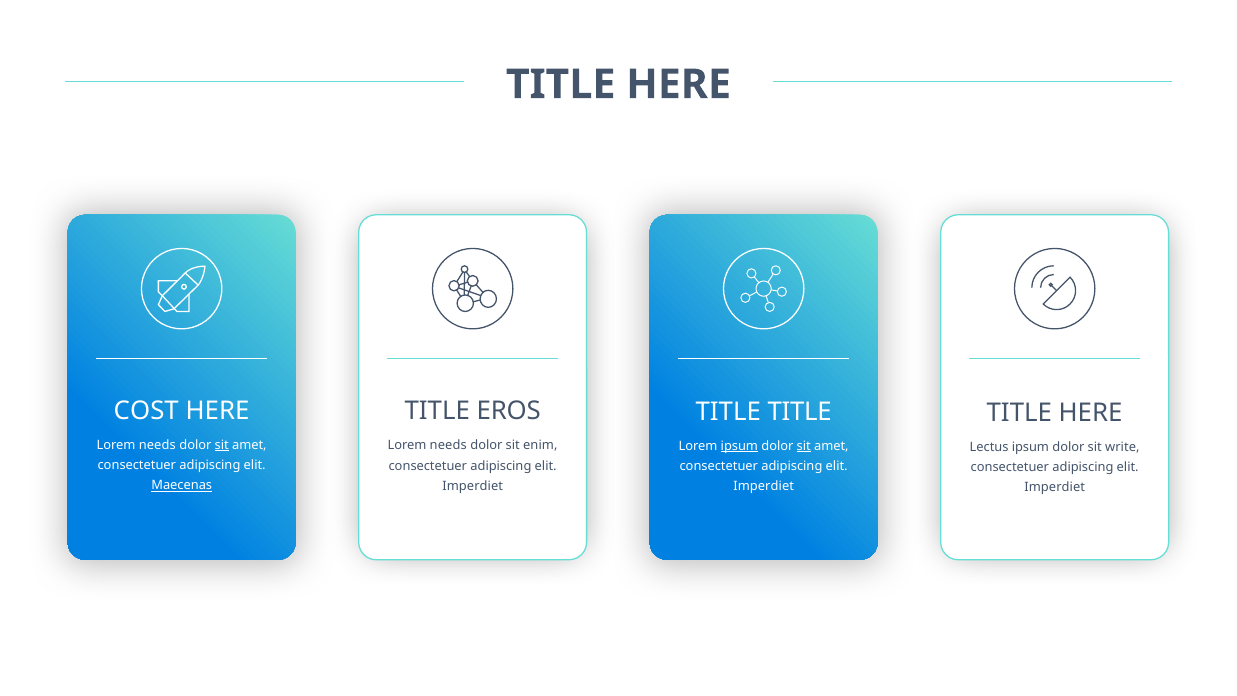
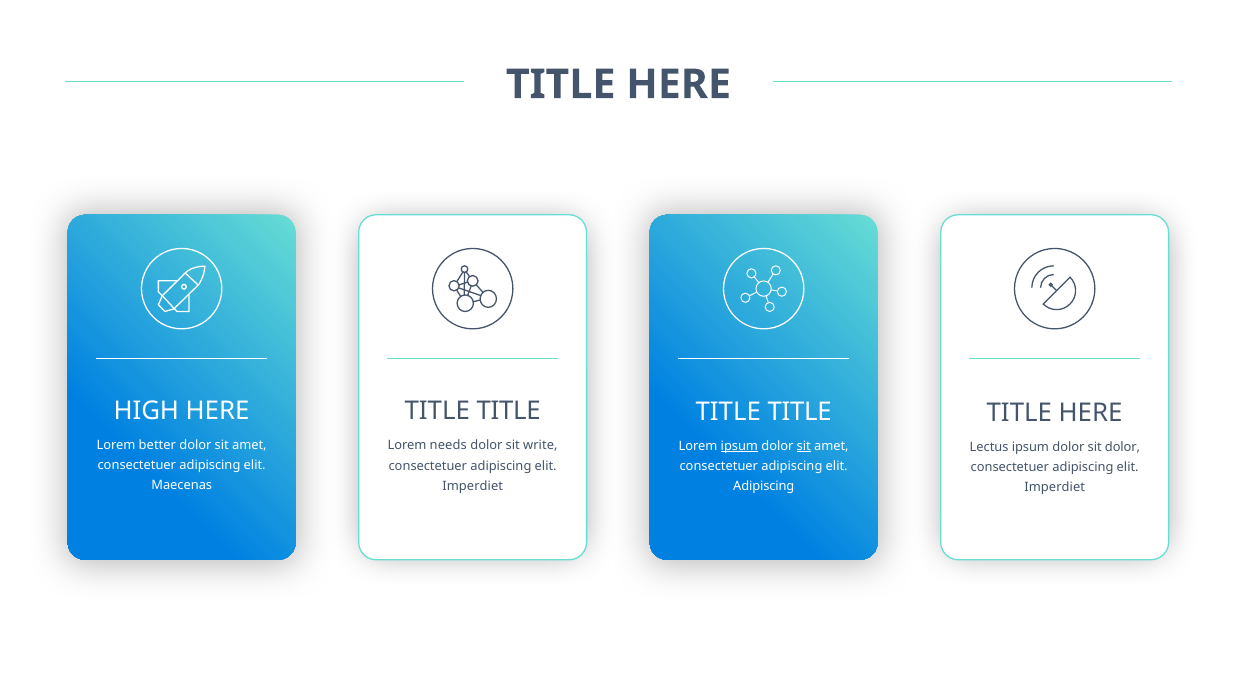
COST: COST -> HIGH (146, 411)
EROS: EROS -> TITLE (509, 411)
needs: needs -> better (157, 445)
sit underline: present -> none (222, 445)
enim: enim -> write (540, 446)
sit write: write -> dolor (1122, 447)
Maecenas underline: present -> none (182, 485)
Imperdiet: Imperdiet -> Adipiscing (764, 486)
